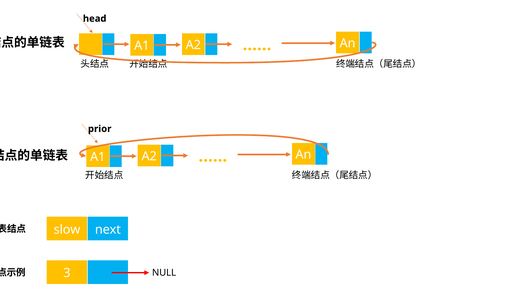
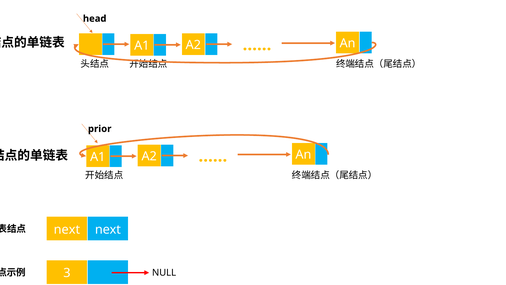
slow: slow -> next (67, 229)
